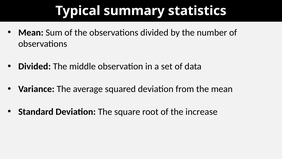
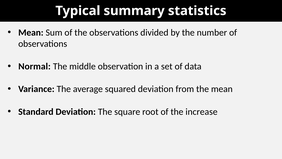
Divided: Divided -> Normal (34, 66)
